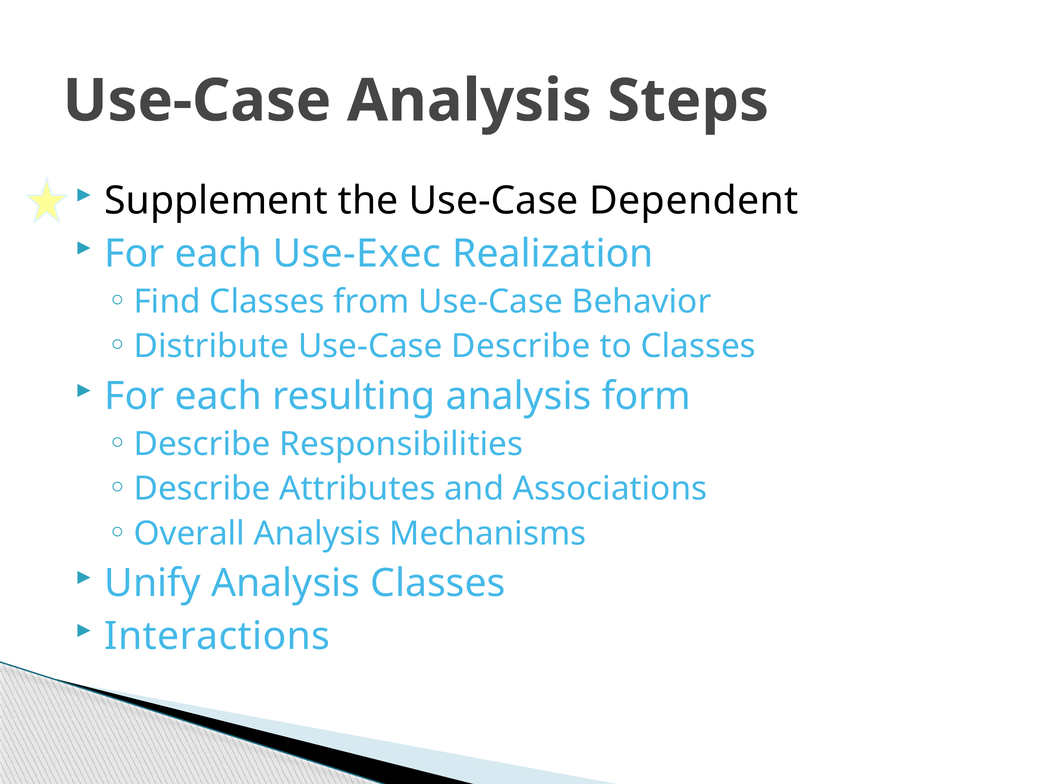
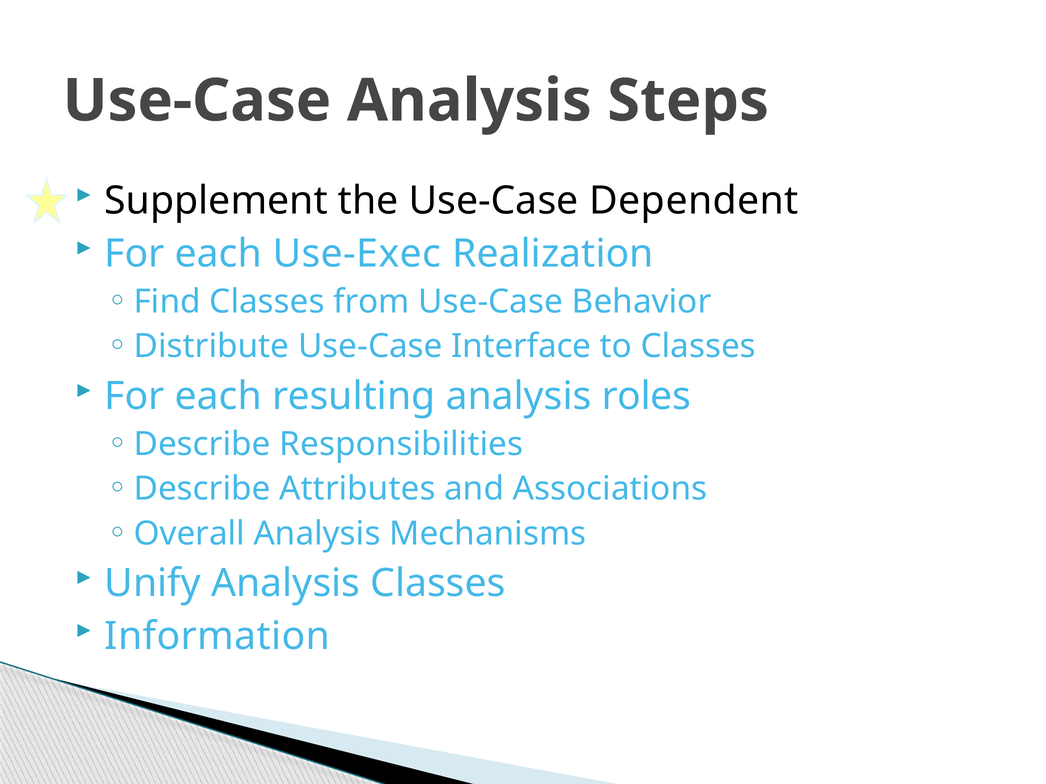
Use-Case Describe: Describe -> Interface (521, 347)
form: form -> roles (646, 396)
Interactions: Interactions -> Information (217, 637)
